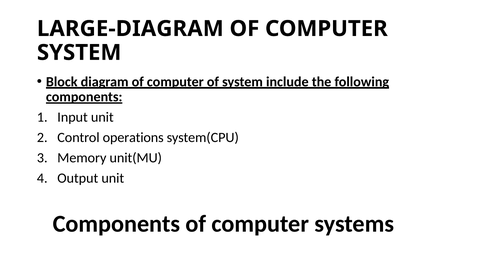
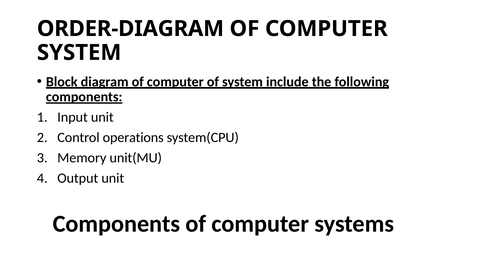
LARGE-DIAGRAM: LARGE-DIAGRAM -> ORDER-DIAGRAM (130, 29)
